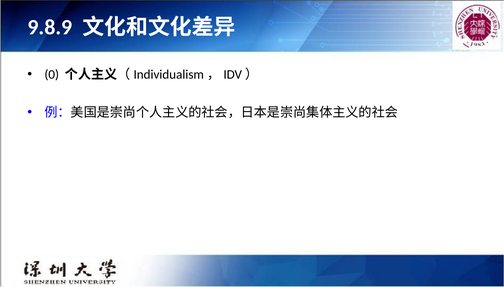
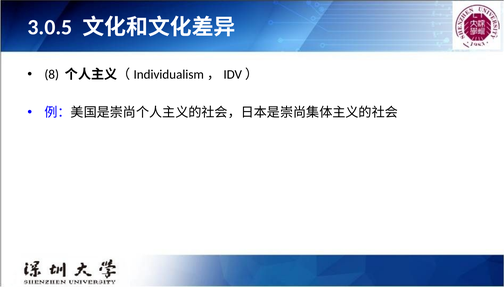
9.8.9: 9.8.9 -> 3.0.5 (50, 27)
0: 0 -> 8 (52, 74)
